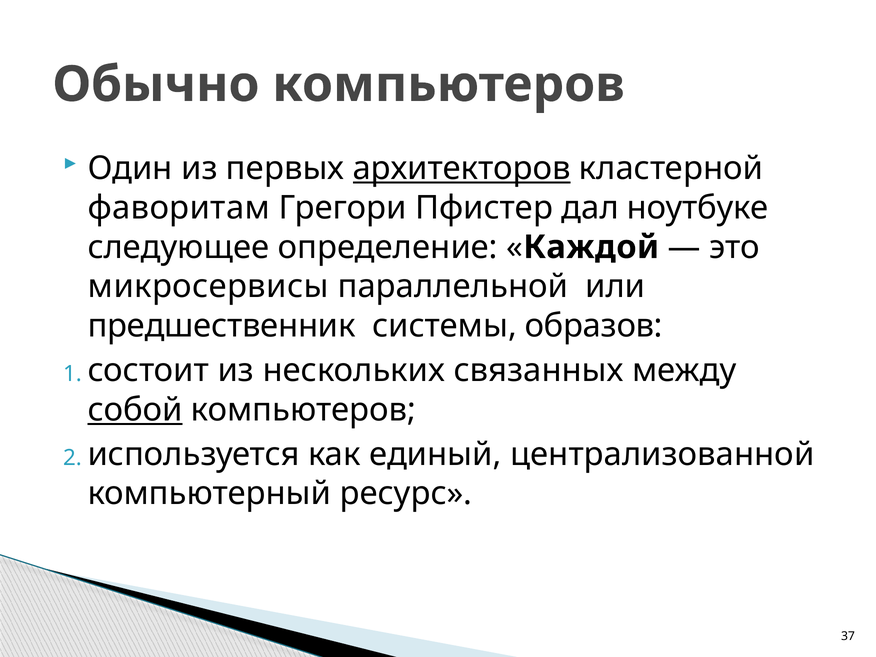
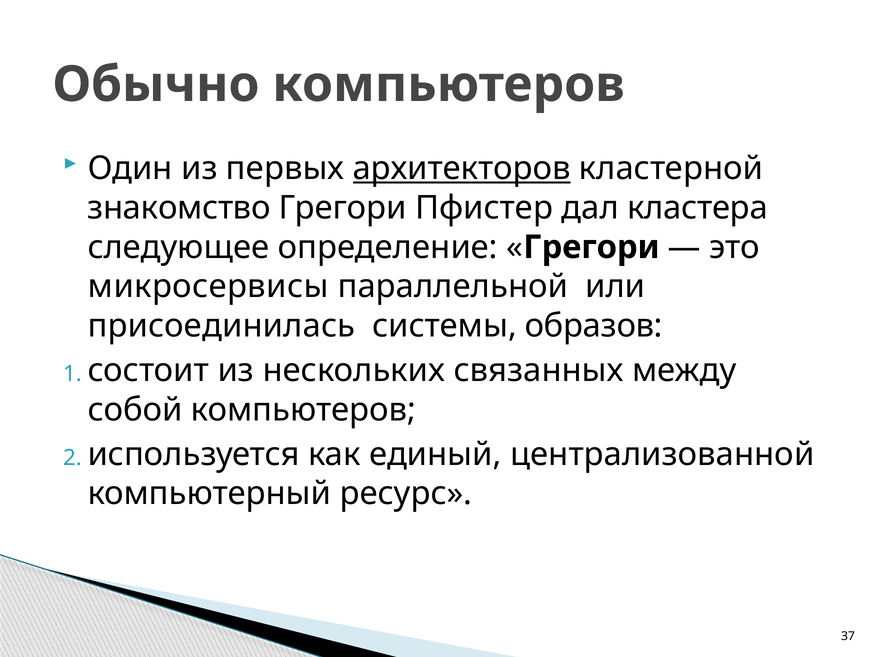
фаворитам: фаворитам -> знакомство (179, 208)
ноутбуке: ноутбуке -> кластера (698, 208)
Каждой: Каждой -> Грегори (591, 247)
предшественник: предшественник -> присоединилась (221, 326)
собой underline: present -> none (135, 410)
